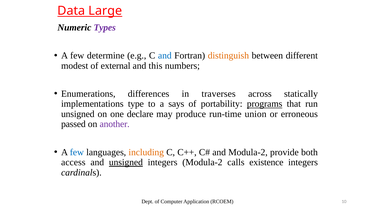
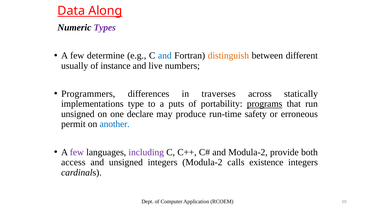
Large: Large -> Along (105, 11)
modest: modest -> usually (75, 66)
external: external -> instance (116, 66)
this: this -> live (156, 66)
Enumerations: Enumerations -> Programmers (88, 94)
says: says -> puts (176, 104)
union: union -> safety (256, 114)
passed: passed -> permit (73, 124)
another colour: purple -> blue (115, 124)
few colour: blue -> purple (77, 152)
including colour: orange -> purple (146, 152)
unsigned underline: present -> none (126, 162)
